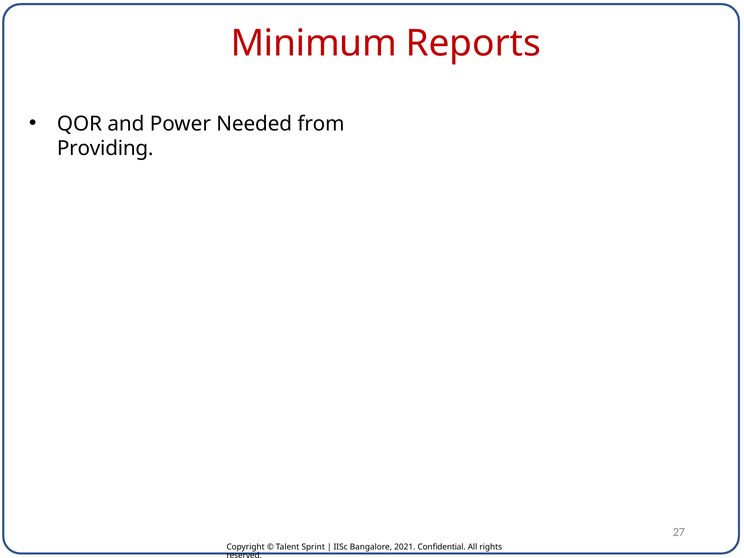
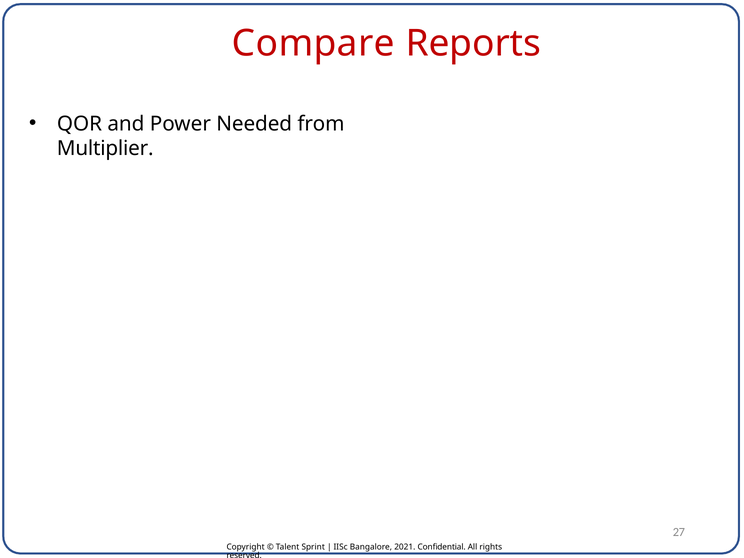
Minimum: Minimum -> Compare (313, 43)
Providing: Providing -> Multiplier (105, 149)
